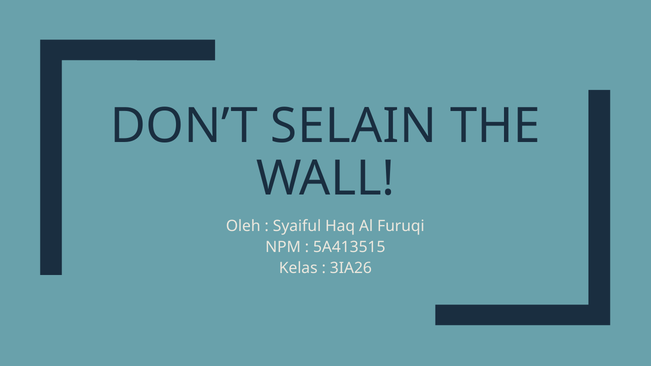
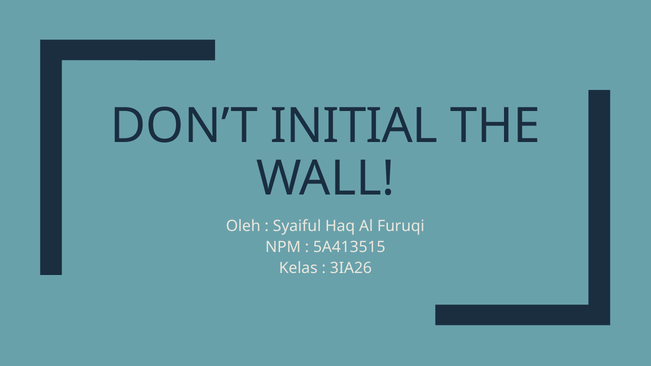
SELAIN: SELAIN -> INITIAL (354, 126)
